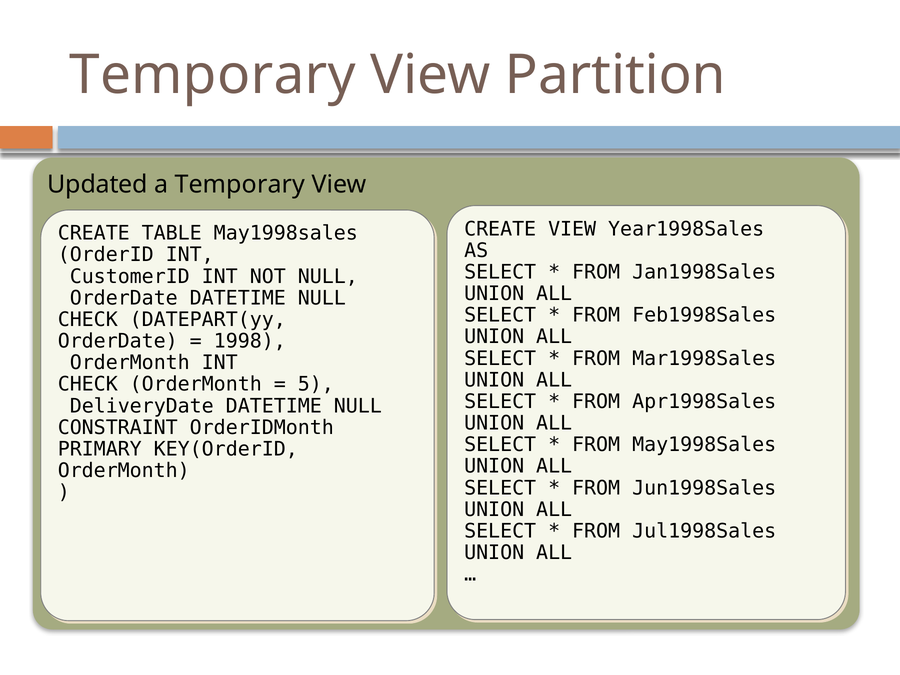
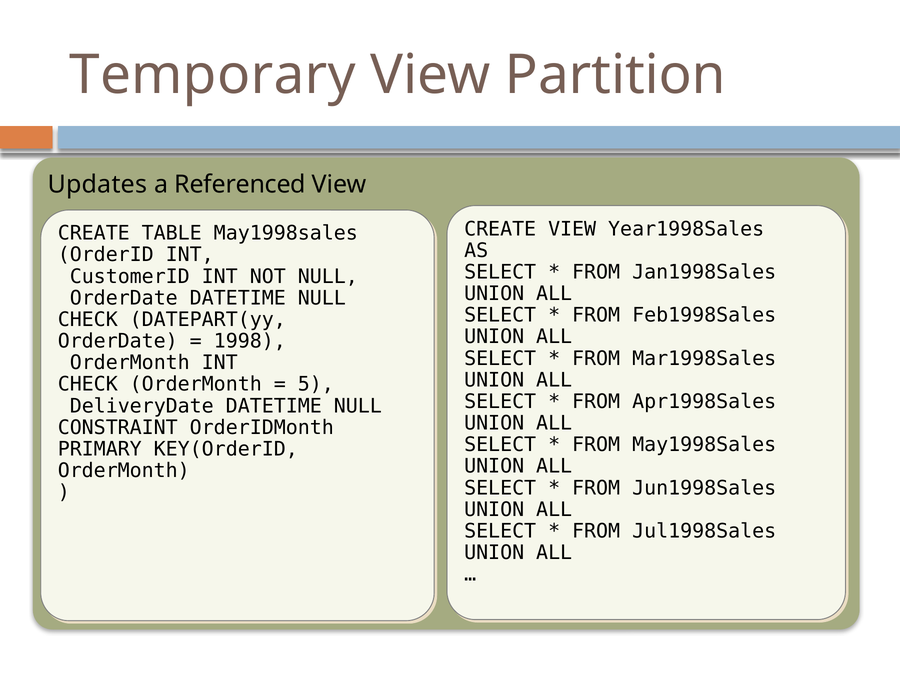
Updated: Updated -> Updates (97, 184)
a Temporary: Temporary -> Referenced (240, 184)
